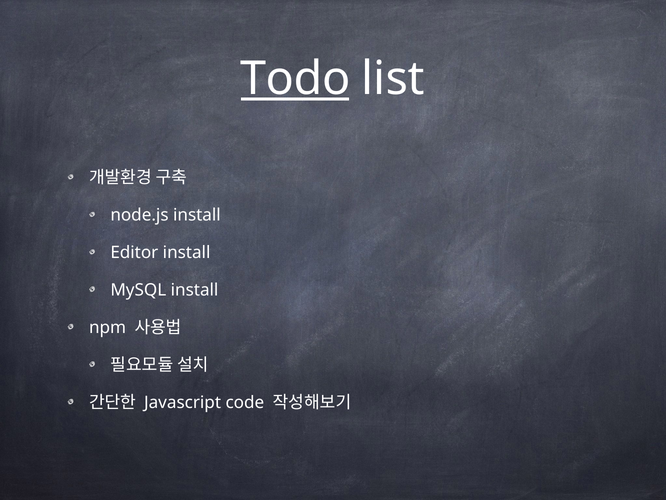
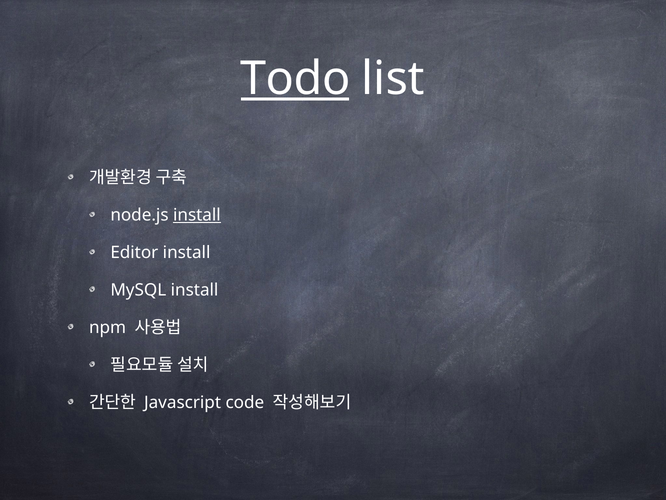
install underline: none -> present (197, 215)
